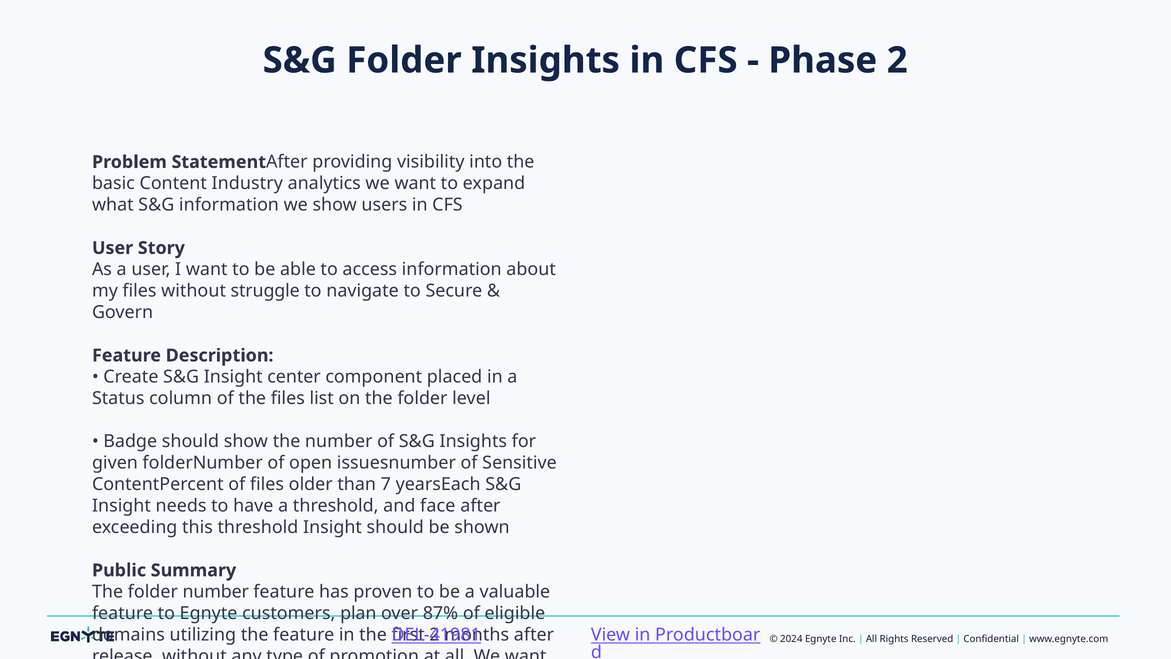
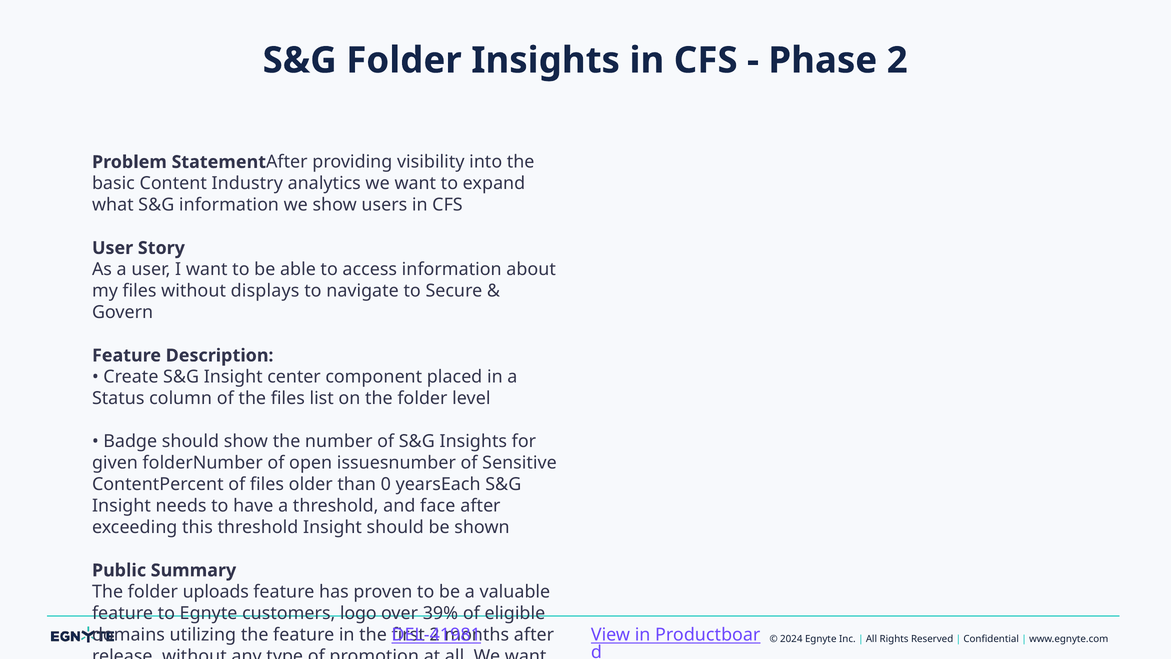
struggle: struggle -> displays (265, 291)
7: 7 -> 0 (386, 484)
folder number: number -> uploads (216, 592)
plan: plan -> logo (358, 613)
87%: 87% -> 39% (440, 613)
